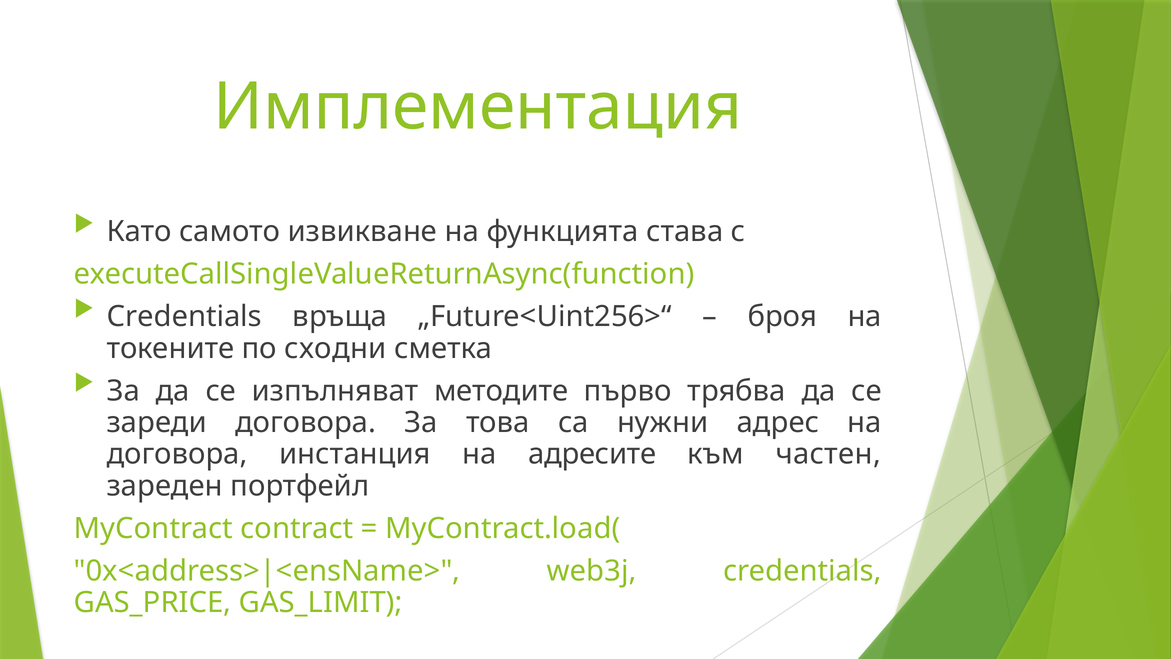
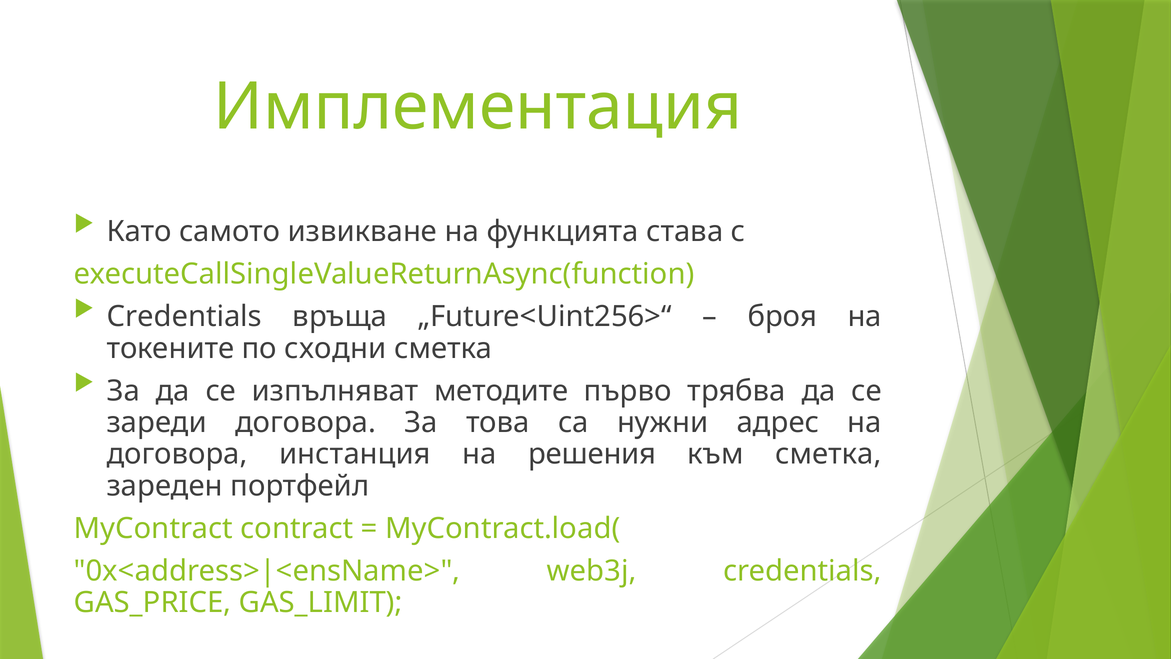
адресите: адресите -> решения (592, 454)
към частен: частен -> сметка (828, 454)
